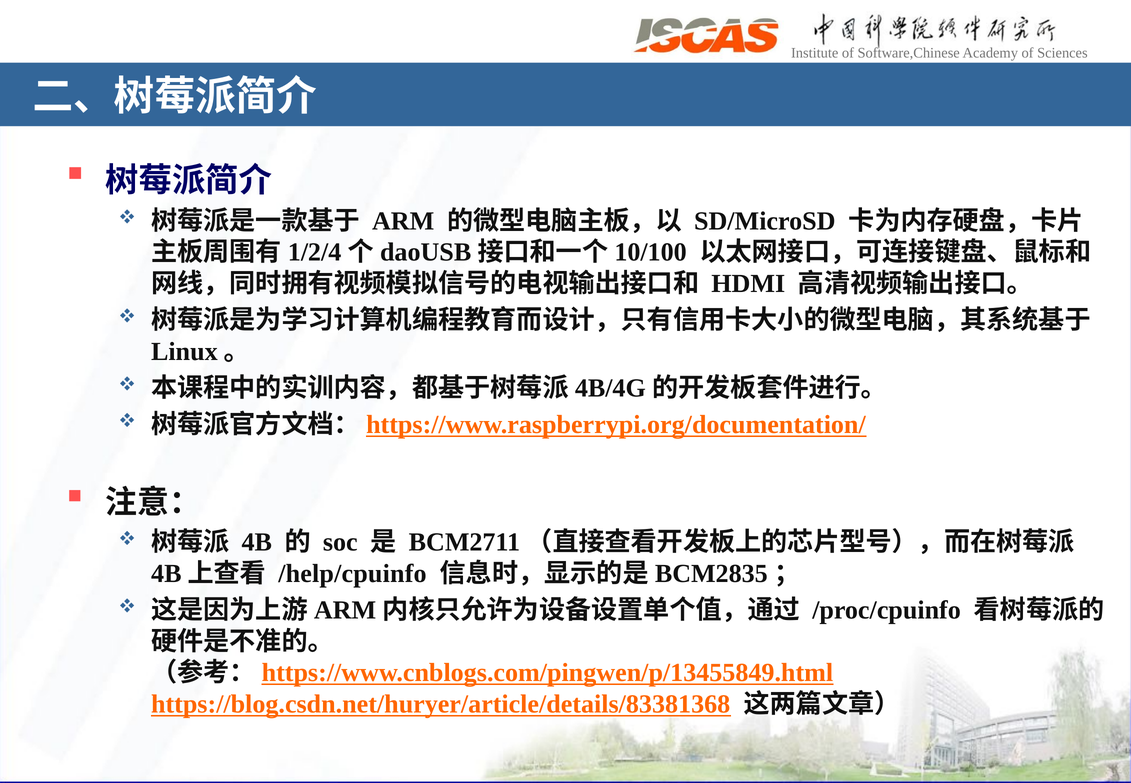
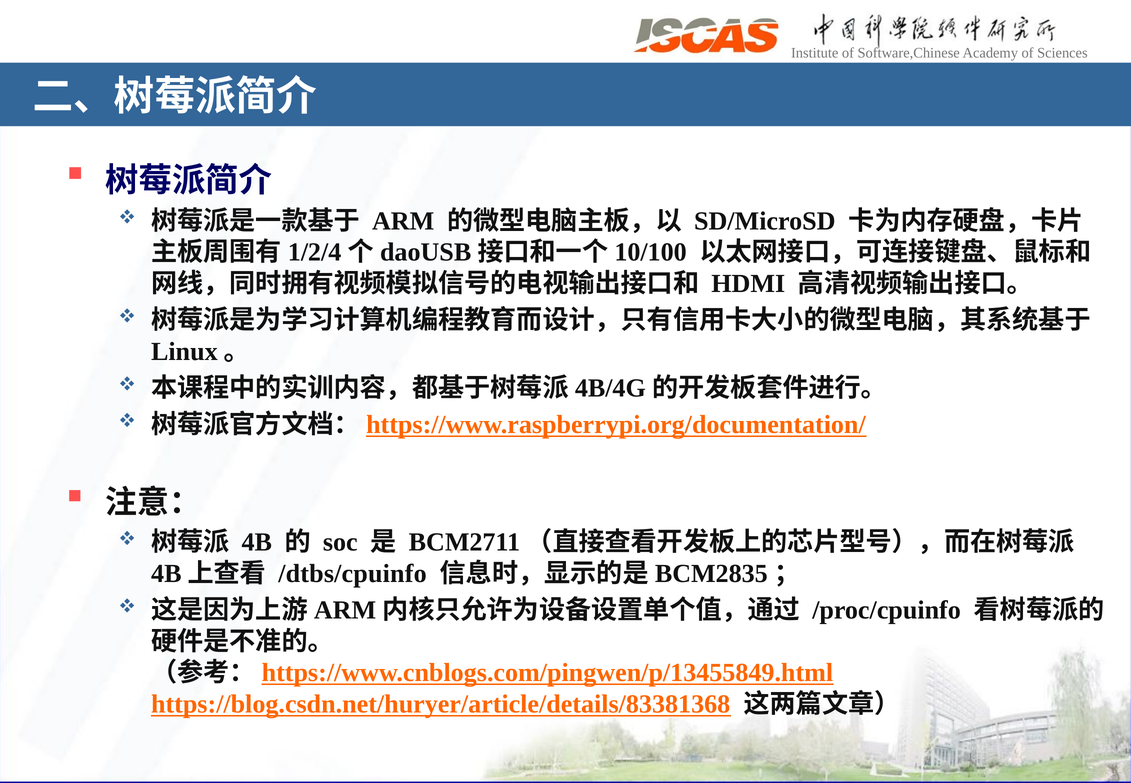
/help/cpuinfo: /help/cpuinfo -> /dtbs/cpuinfo (352, 574)
